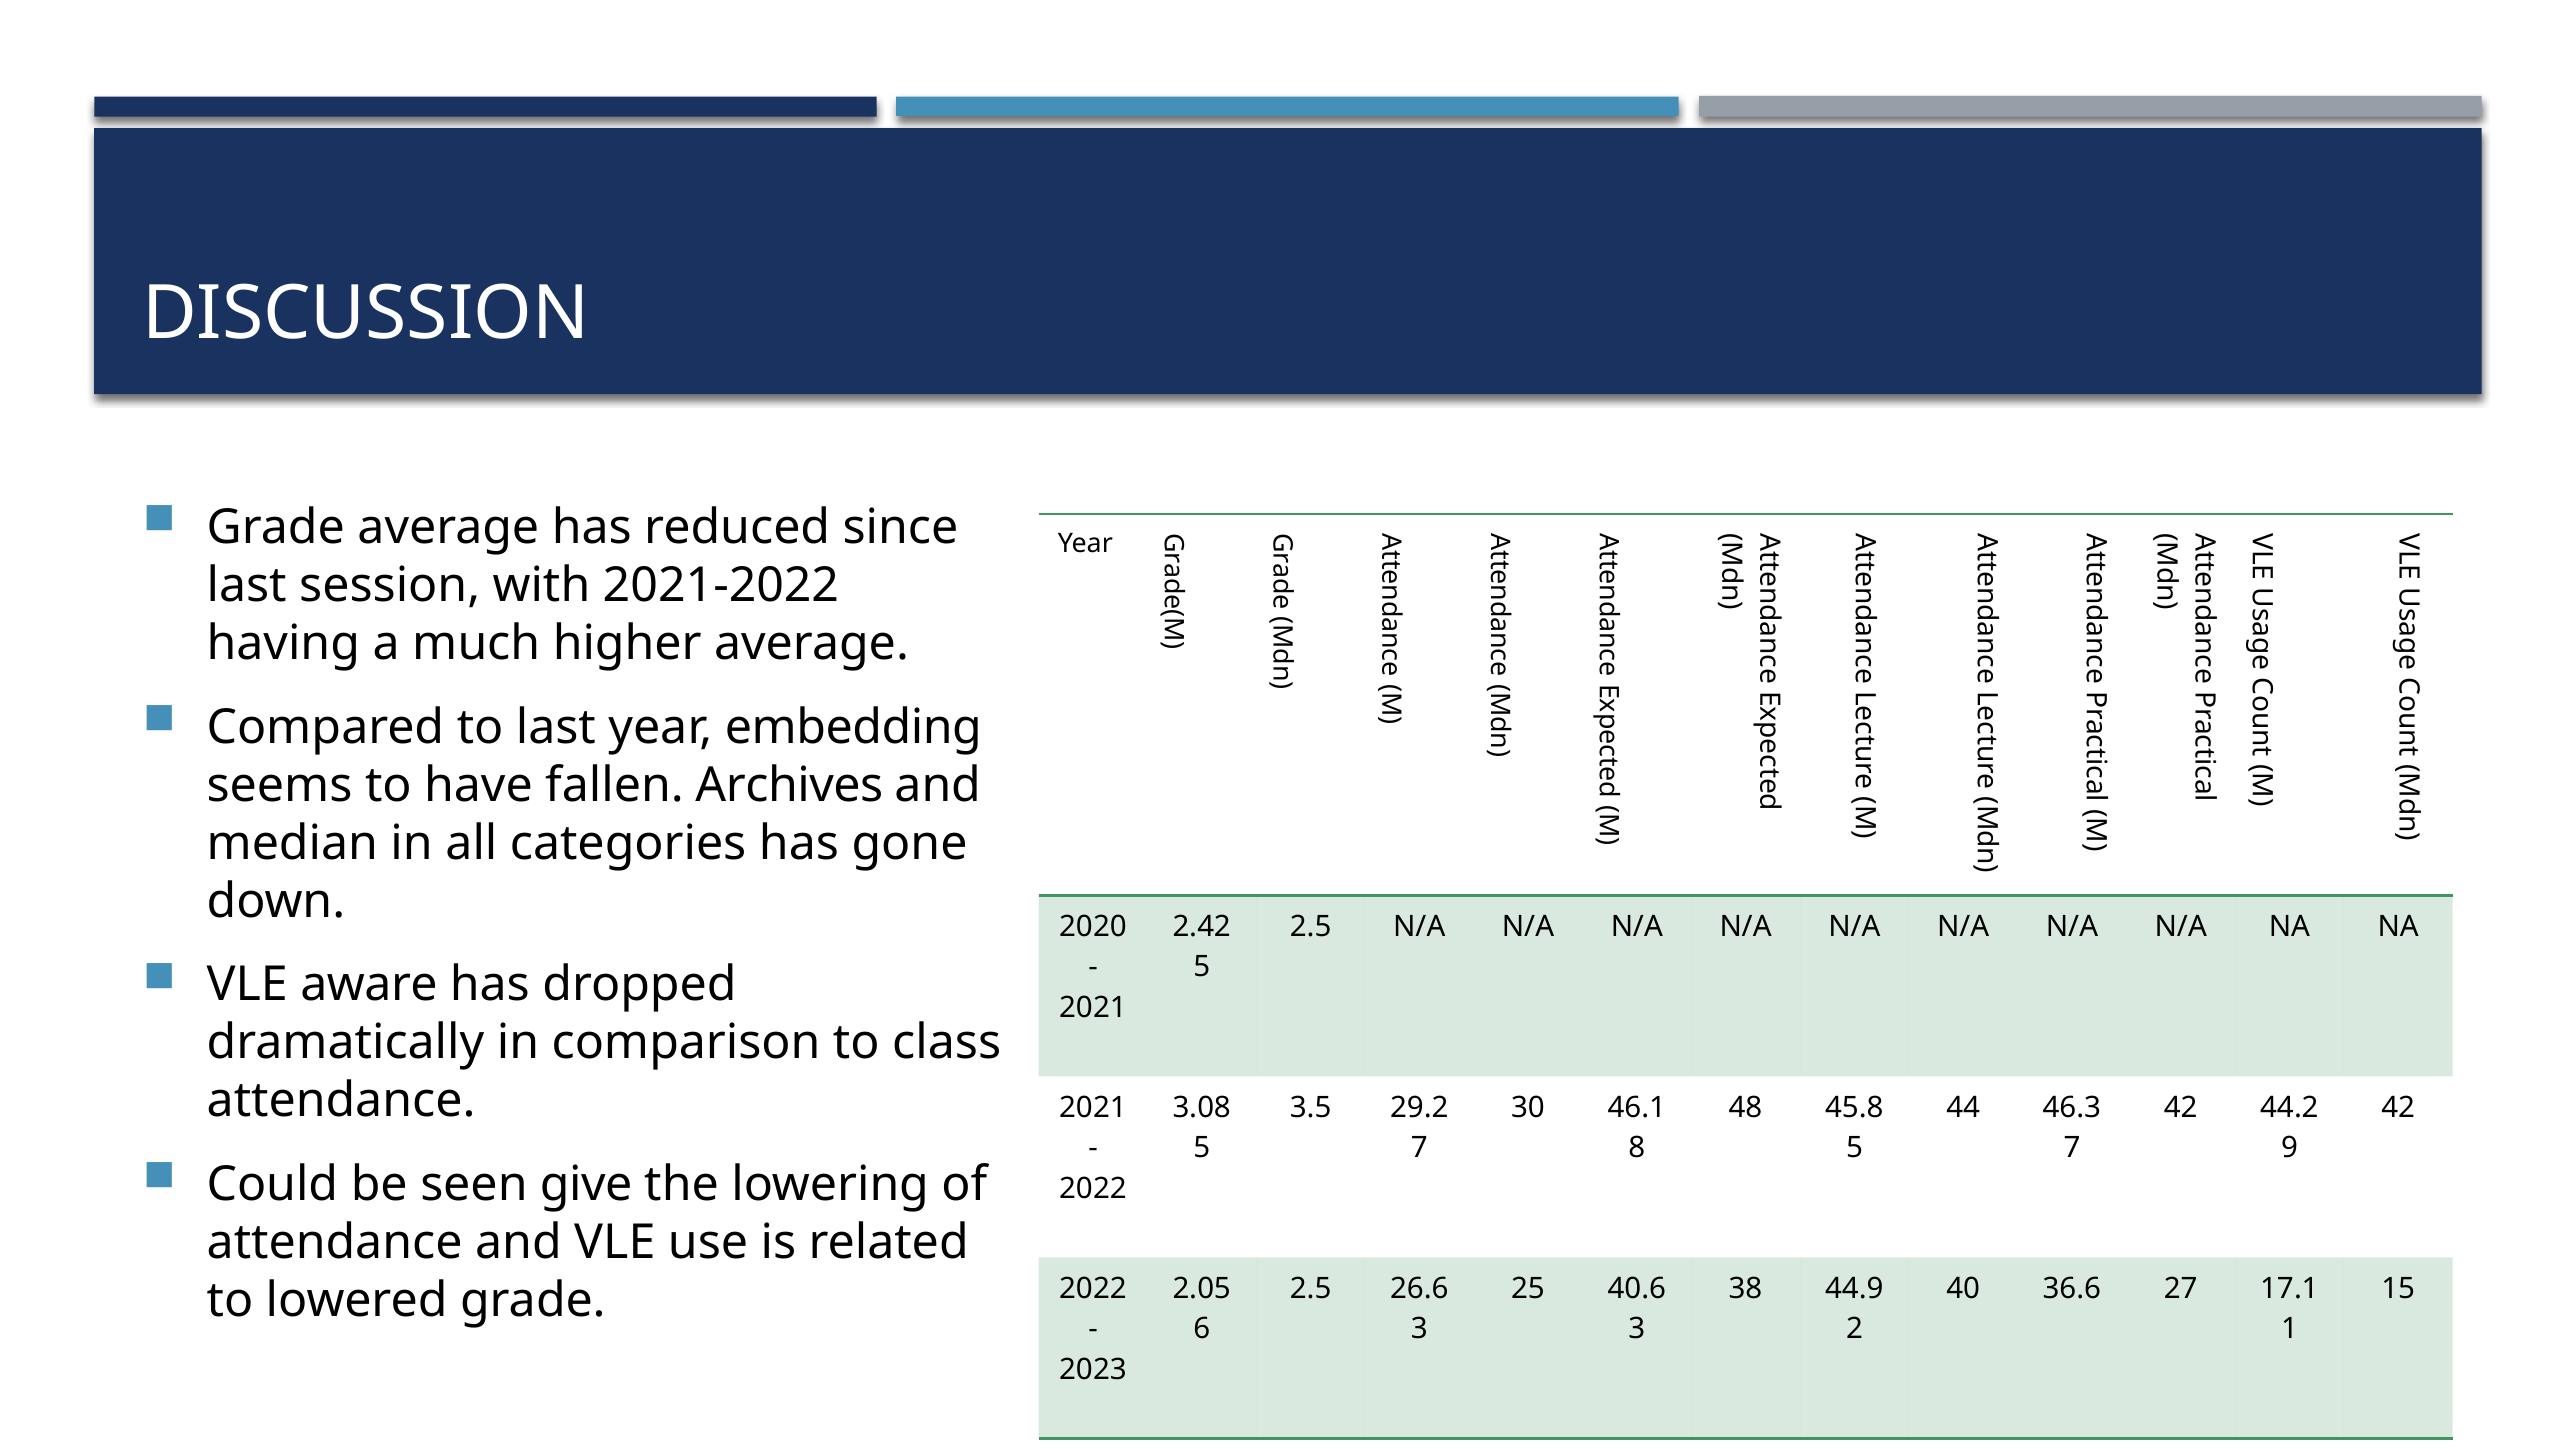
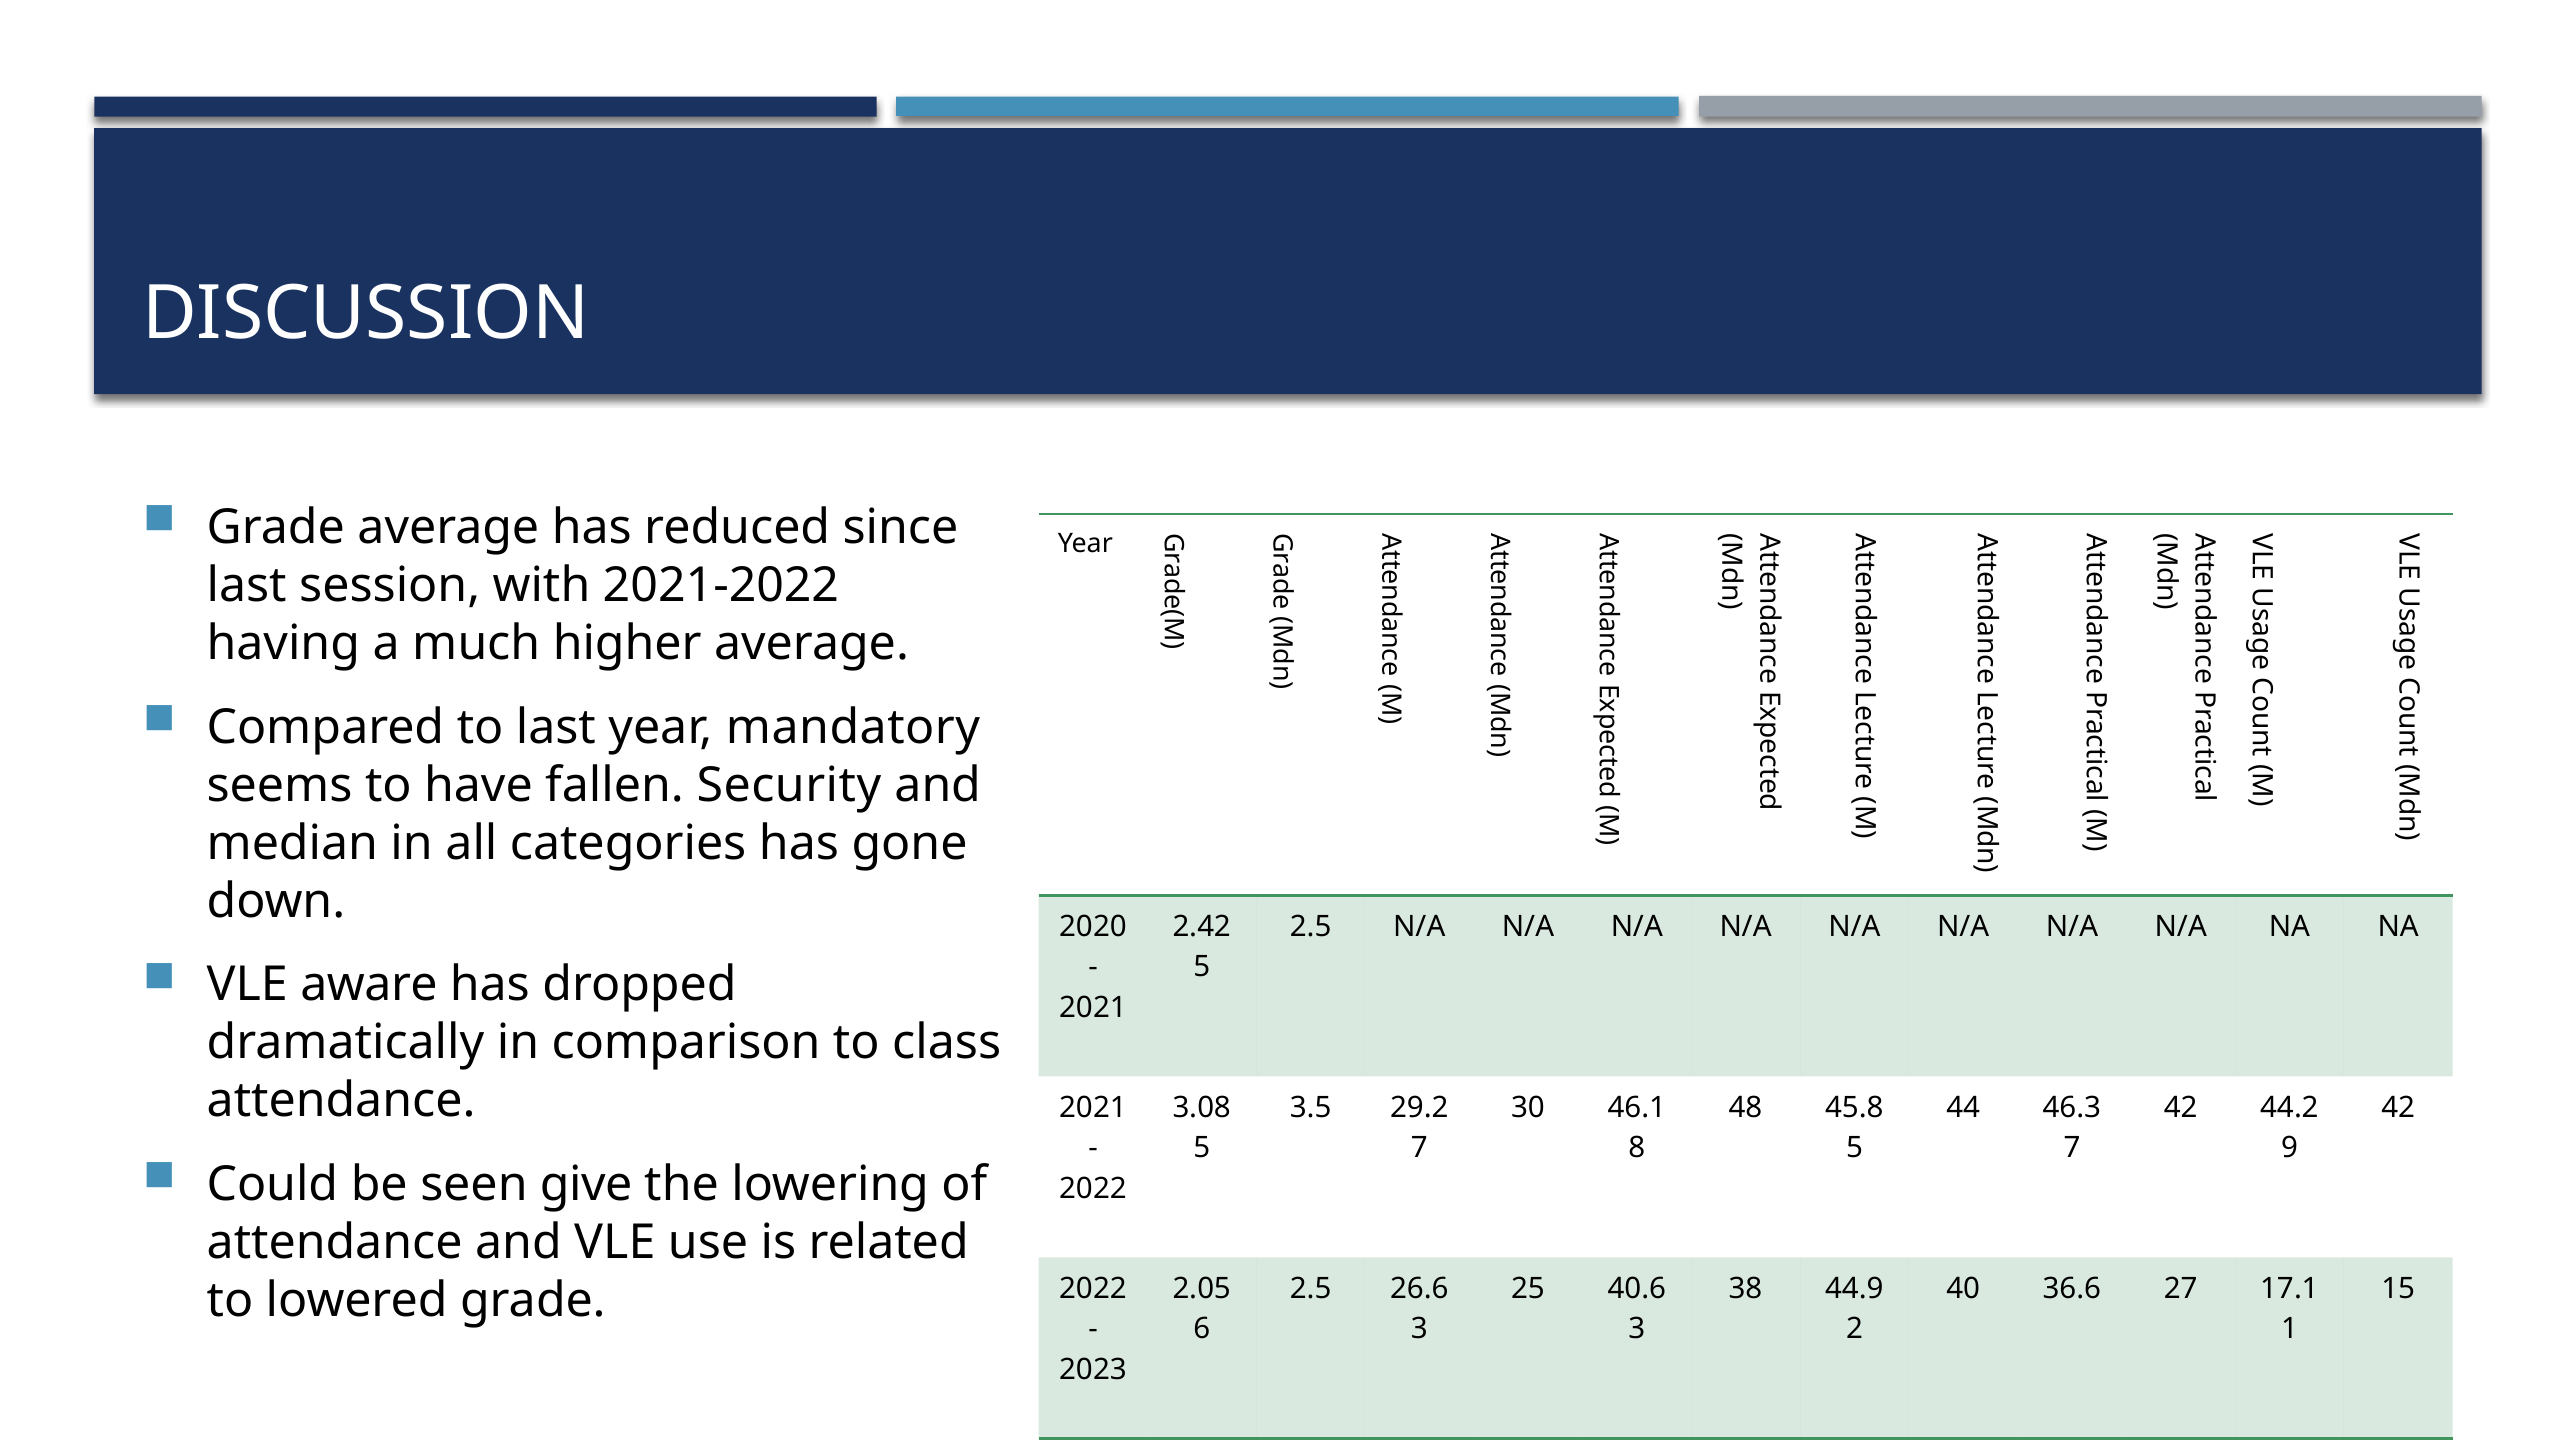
embedding: embedding -> mandatory (853, 727)
Archives: Archives -> Security (789, 785)
